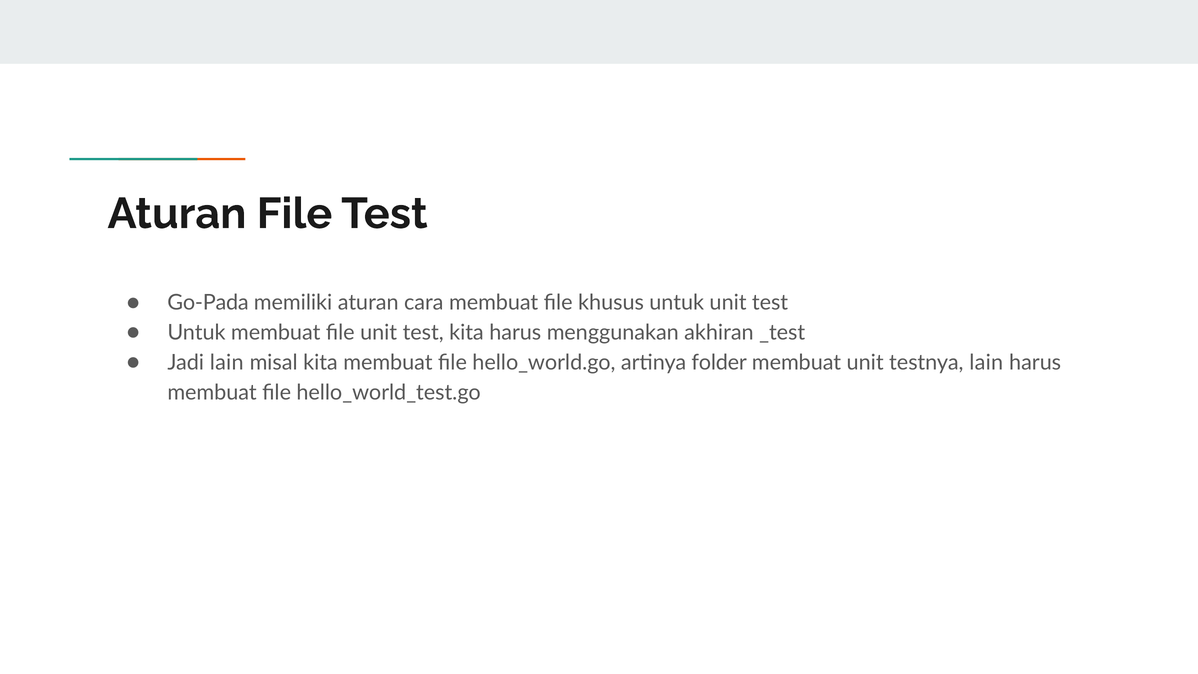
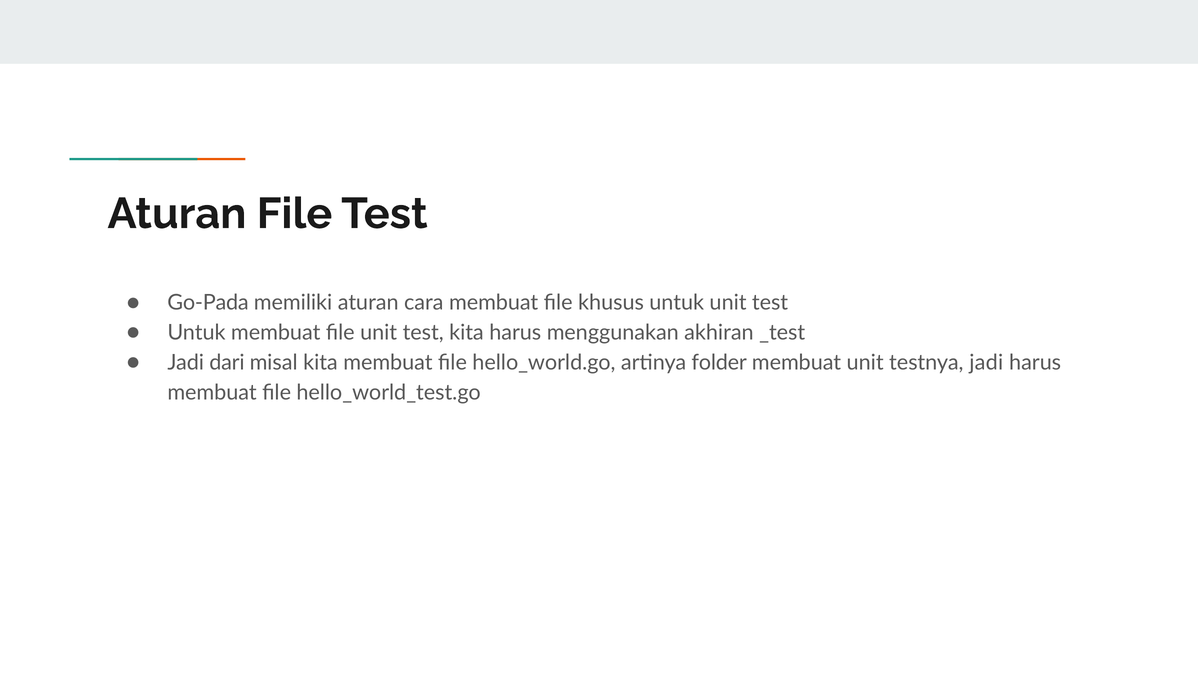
Jadi lain: lain -> dari (227, 362)
testnya lain: lain -> jadi (986, 362)
